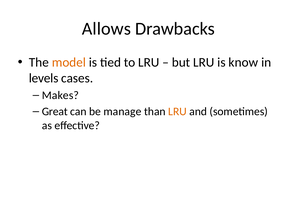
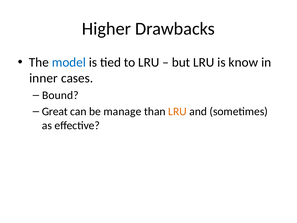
Allows: Allows -> Higher (106, 29)
model colour: orange -> blue (69, 62)
levels: levels -> inner (44, 78)
Makes: Makes -> Bound (60, 95)
